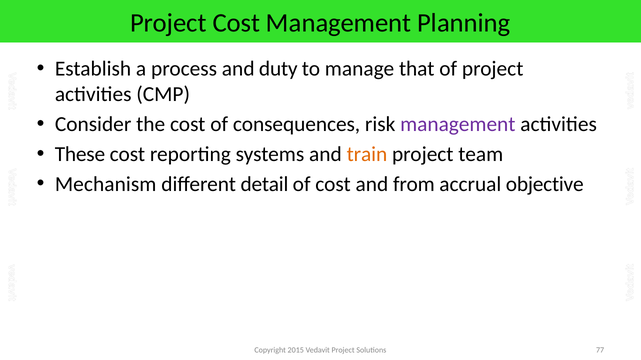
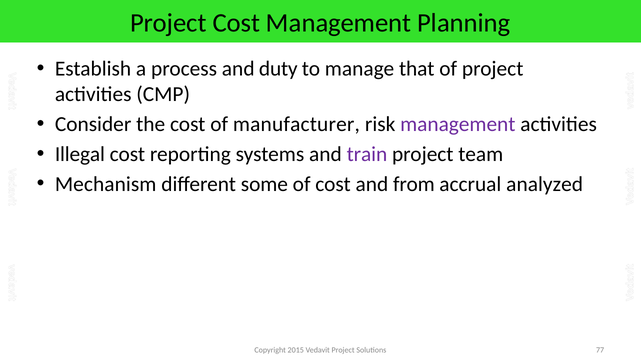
consequences: consequences -> manufacturer (296, 124)
These: These -> Illegal (80, 154)
train colour: orange -> purple (367, 154)
detail: detail -> some (264, 184)
objective: objective -> analyzed (545, 184)
